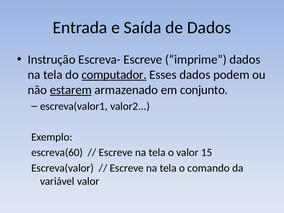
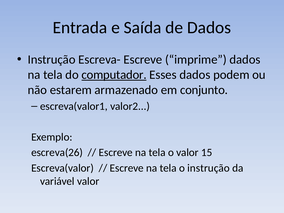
estarem underline: present -> none (71, 90)
escreva(60: escreva(60 -> escreva(26 (57, 153)
o comando: comando -> instrução (209, 168)
